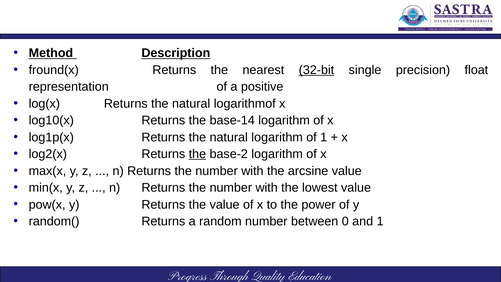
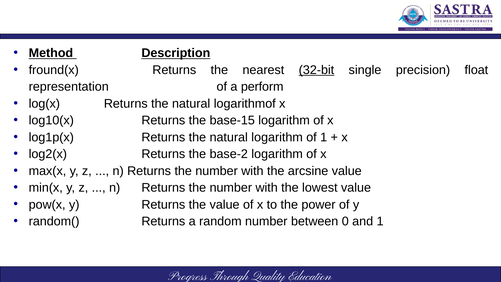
positive: positive -> perform (262, 87)
base-14: base-14 -> base-15 (232, 120)
the underline: present -> none (197, 154)
